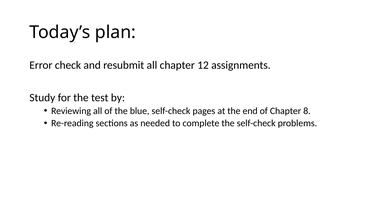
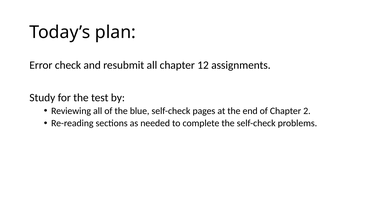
8: 8 -> 2 (307, 111)
